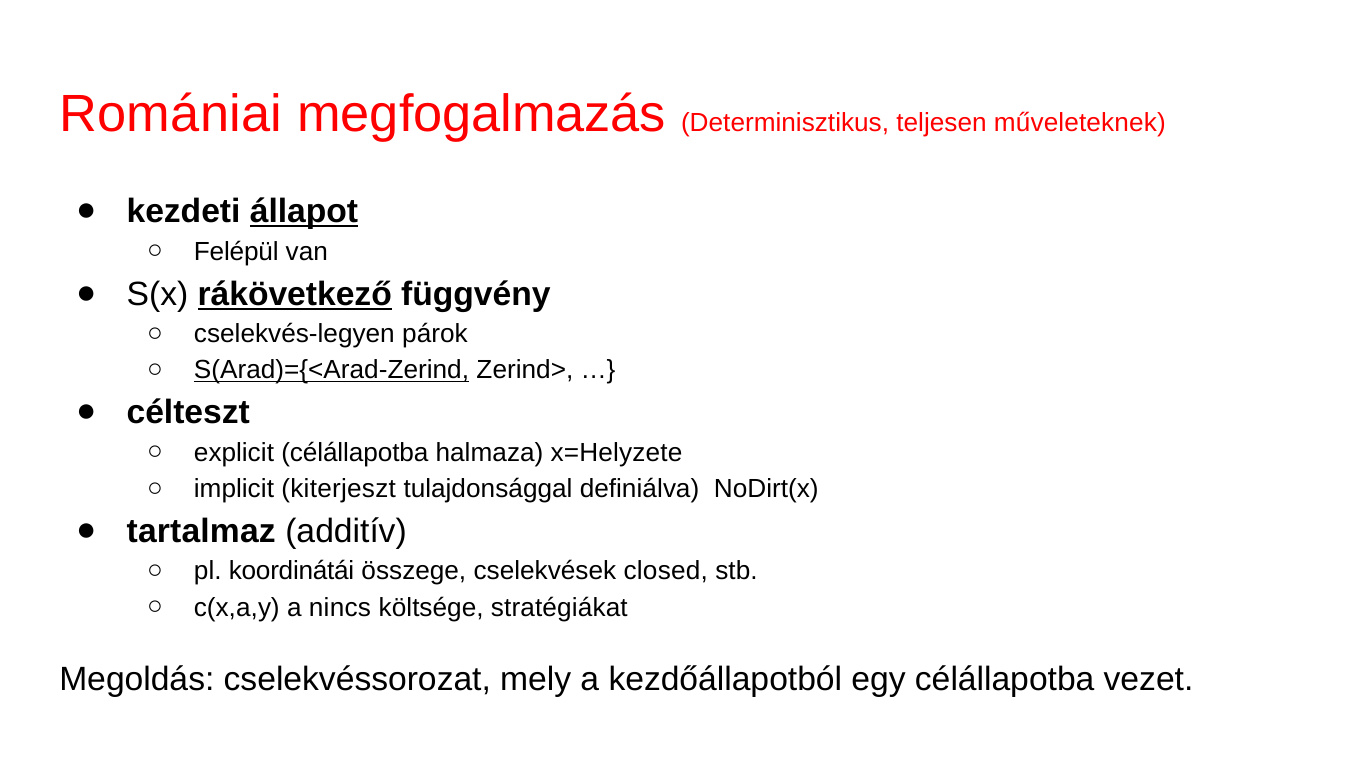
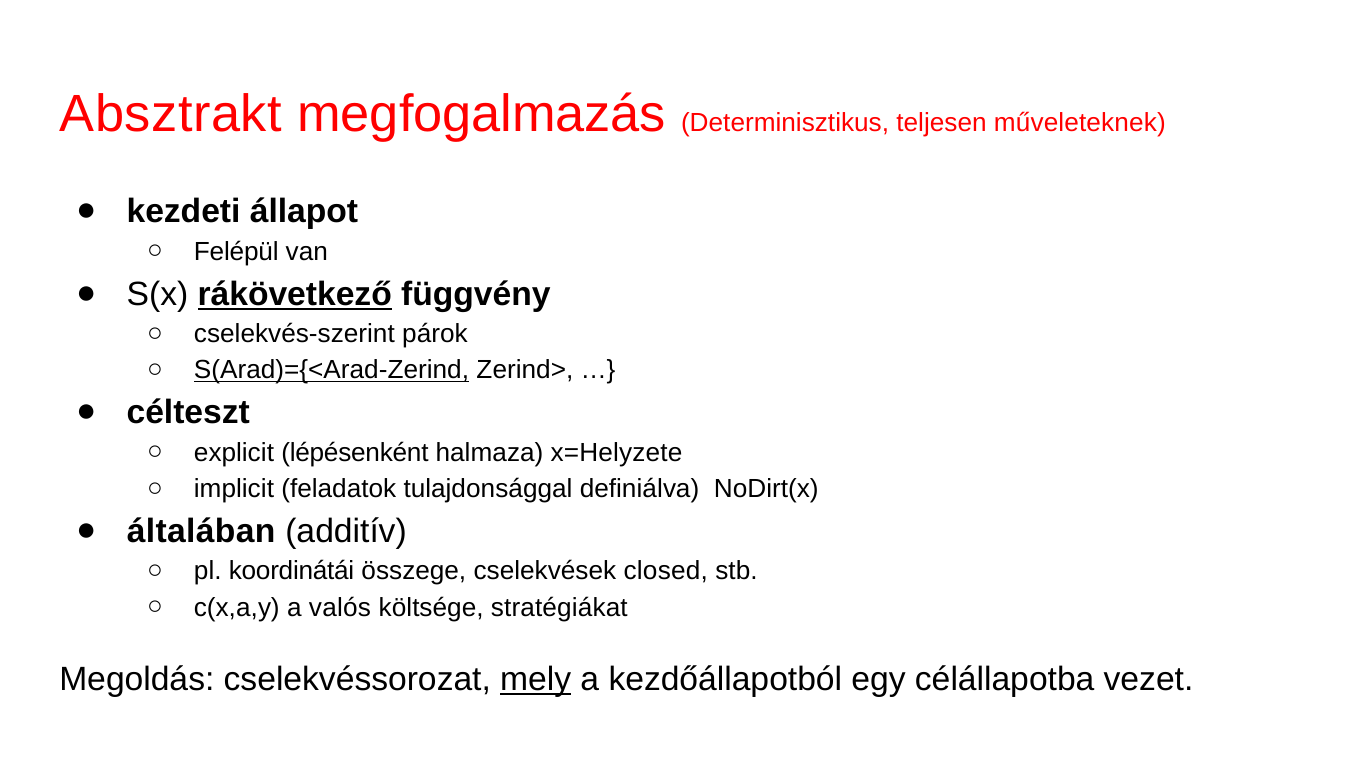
Romániai: Romániai -> Absztrakt (171, 114)
állapot underline: present -> none (304, 212)
cselekvés-legyen: cselekvés-legyen -> cselekvés-szerint (294, 334)
explicit célállapotba: célállapotba -> lépésenként (355, 453)
kiterjeszt: kiterjeszt -> feladatok (339, 489)
tartalmaz: tartalmaz -> általában (201, 531)
nincs: nincs -> valós (340, 608)
mely underline: none -> present (536, 680)
